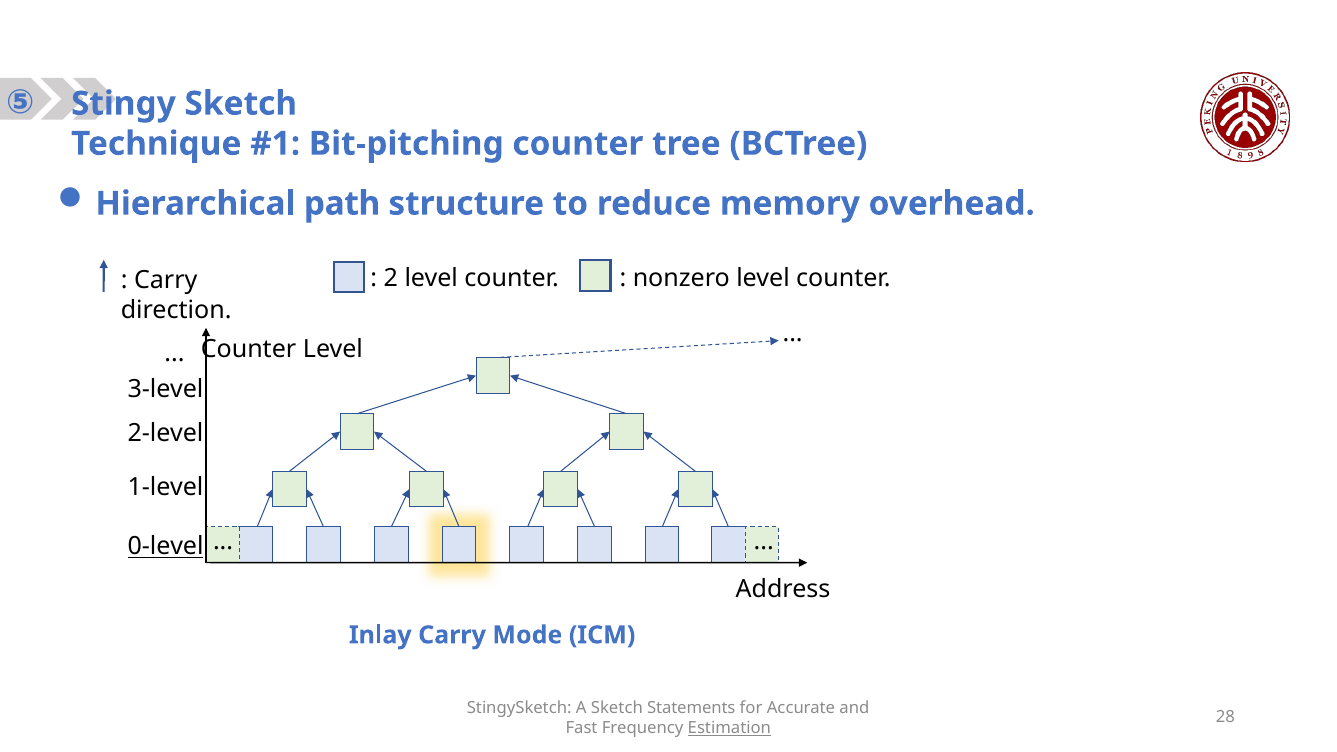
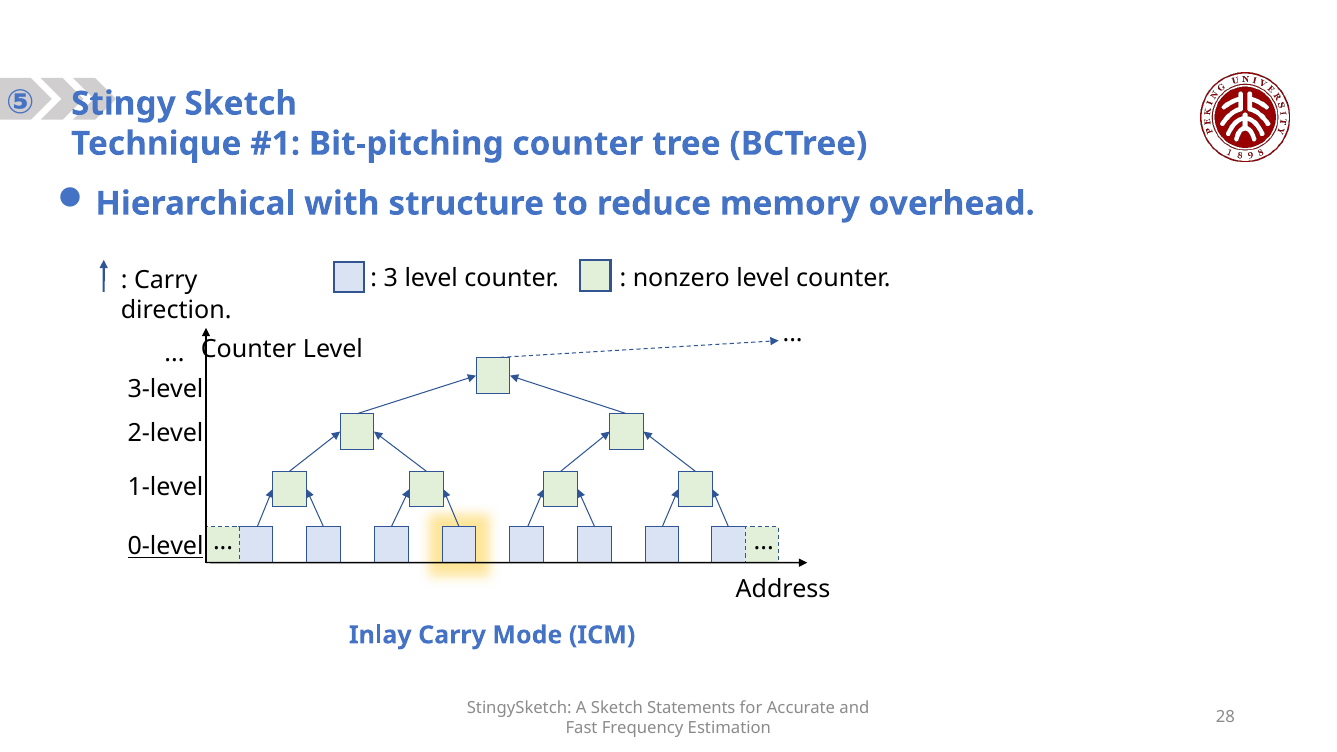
path: path -> with (342, 204)
2: 2 -> 3 (391, 278)
Estimation underline: present -> none (729, 728)
